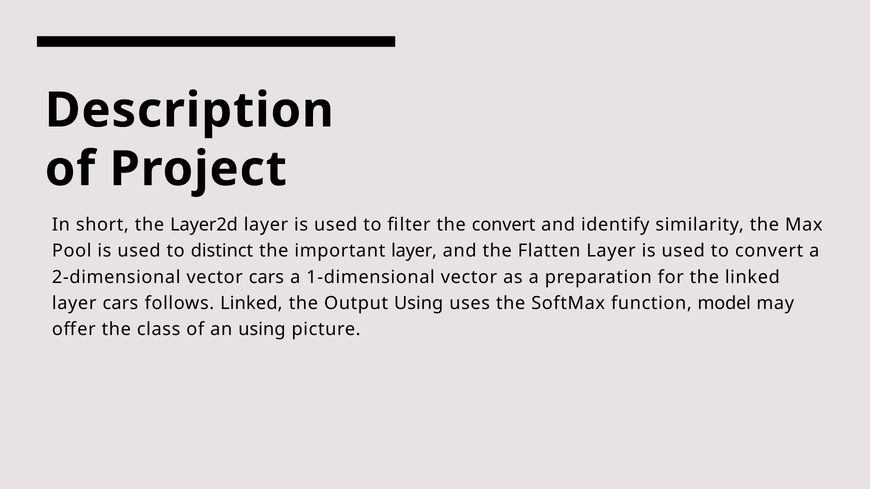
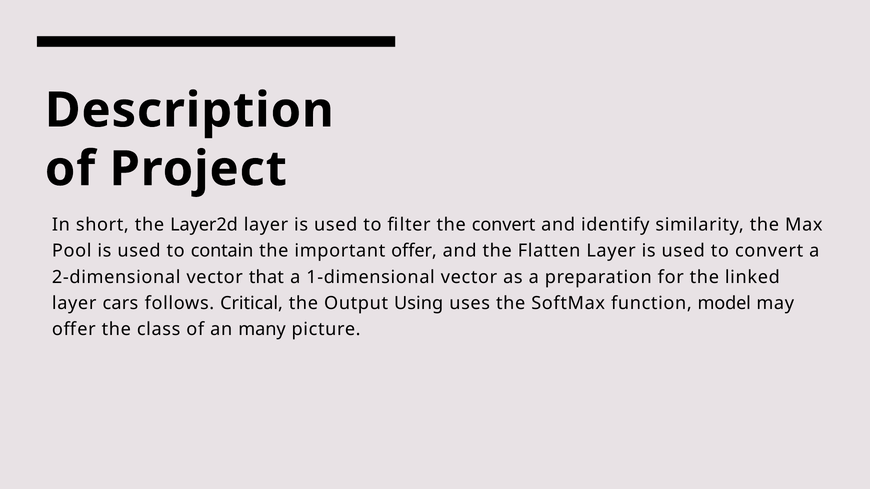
distinct: distinct -> contain (222, 251)
important layer: layer -> offer (414, 251)
vector cars: cars -> that (266, 277)
follows Linked: Linked -> Critical (252, 303)
an using: using -> many (262, 329)
